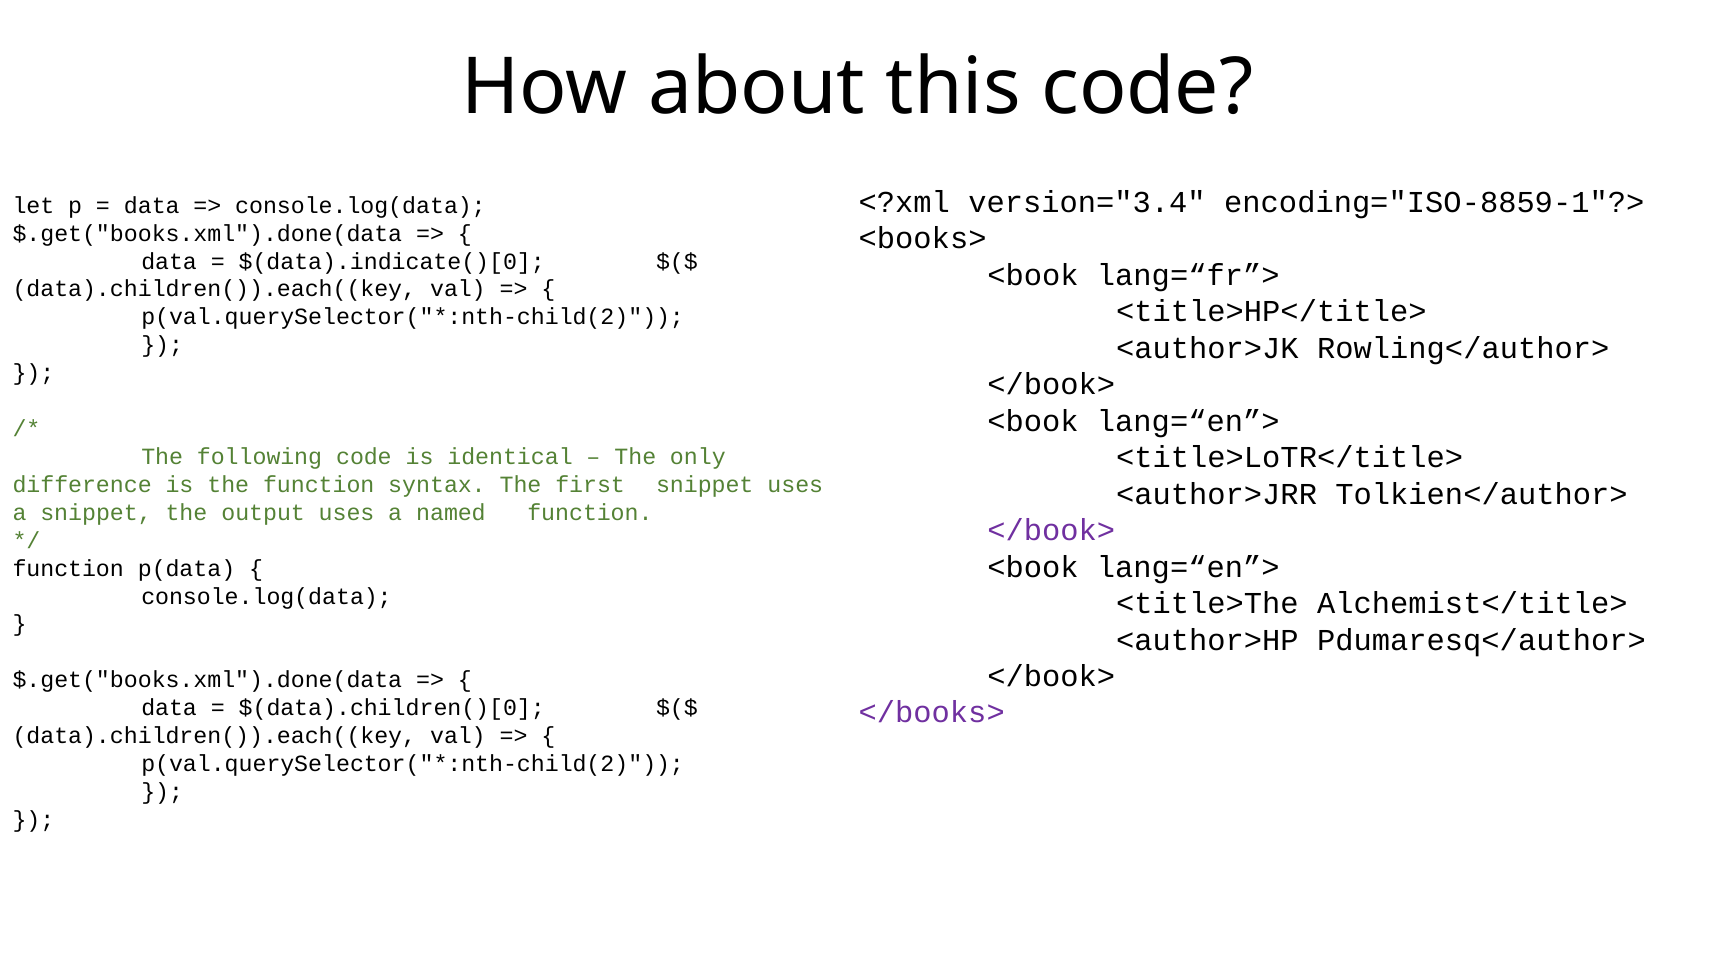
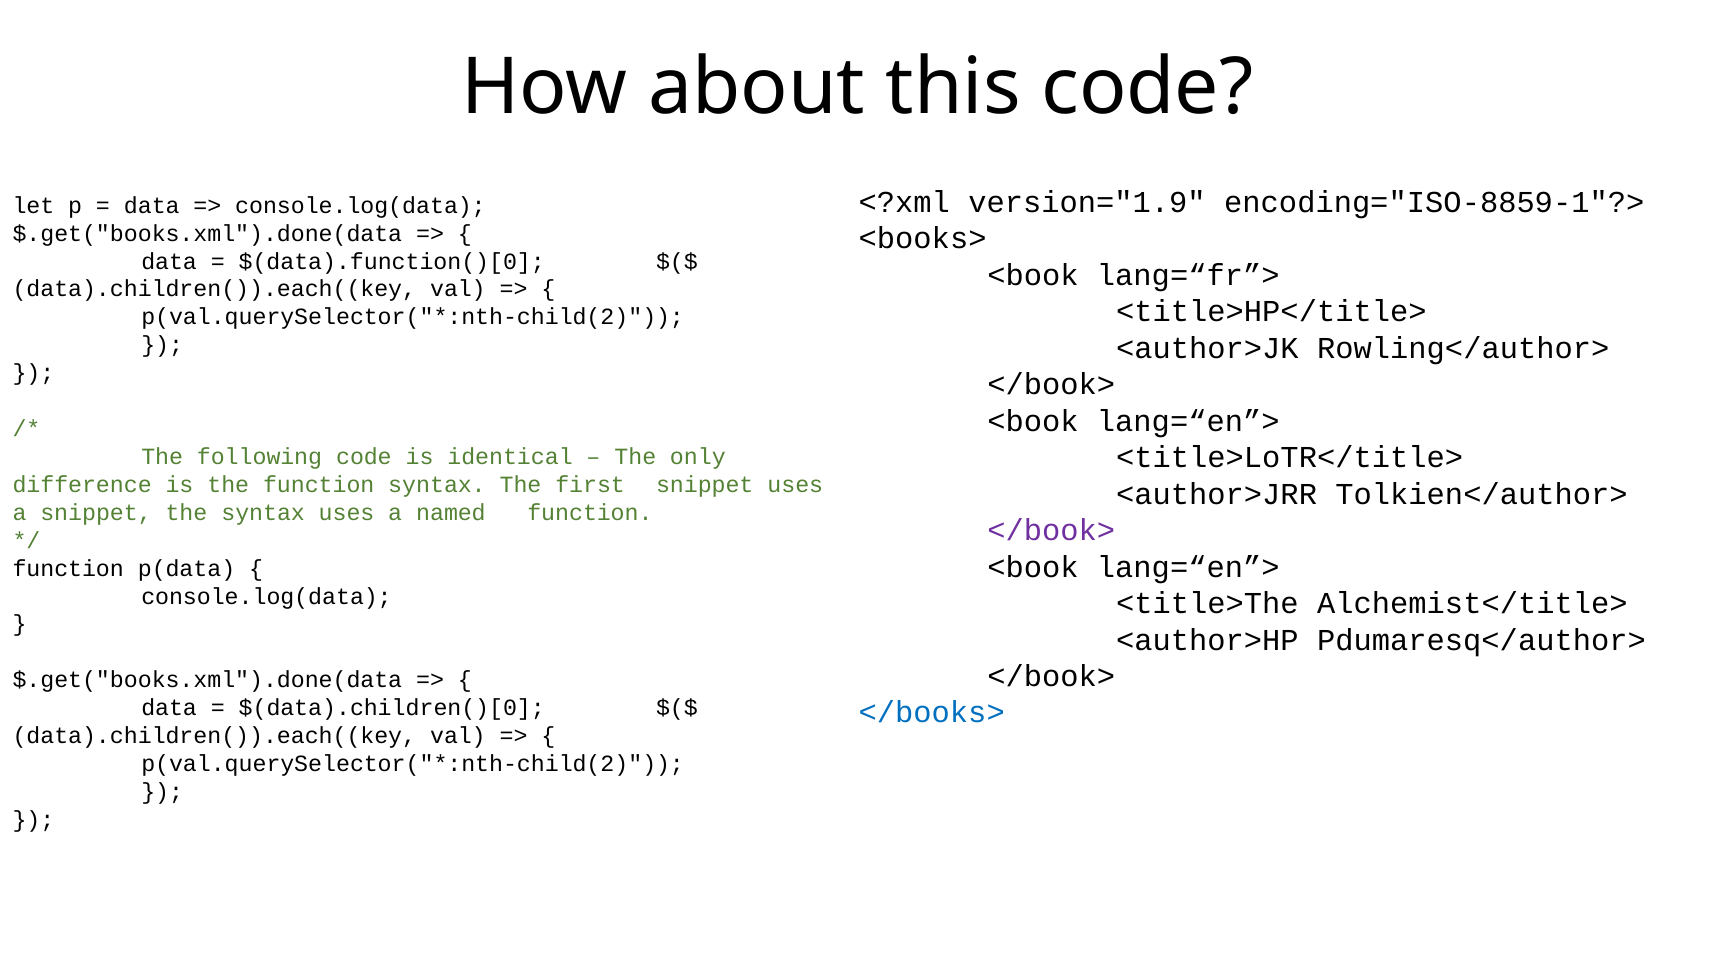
version="3.4: version="3.4 -> version="1.9 (1087, 202)
$(data).indicate()[0: $(data).indicate()[0 -> $(data).function()[0 (392, 261)
the output: output -> syntax (263, 513)
</books> colour: purple -> blue (932, 713)
